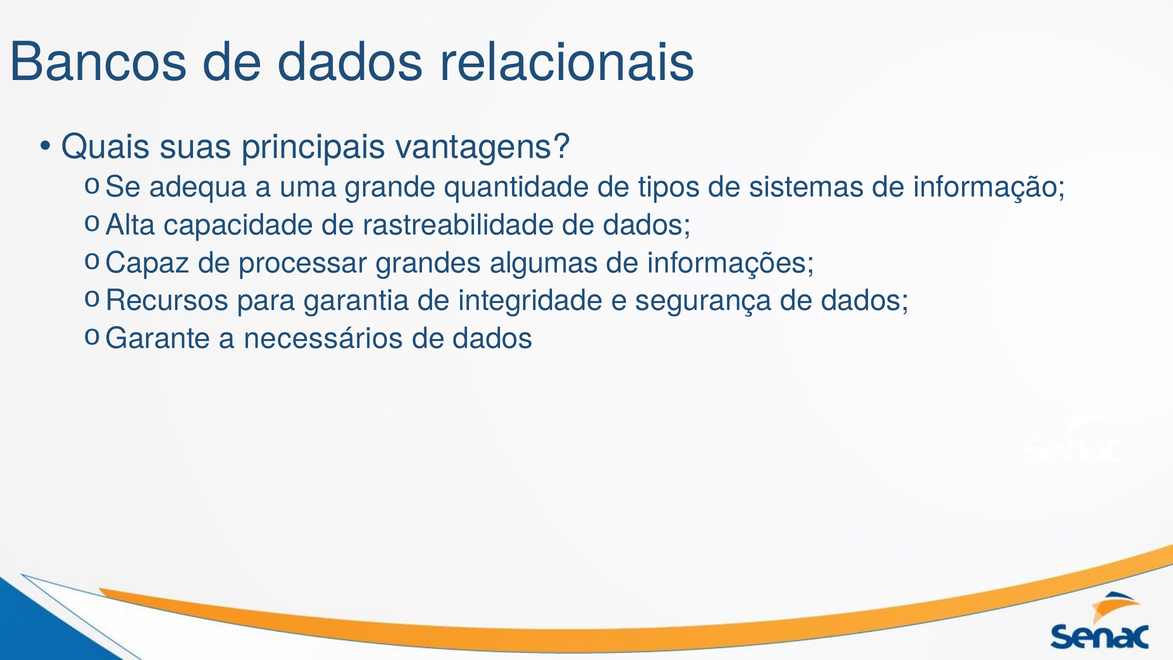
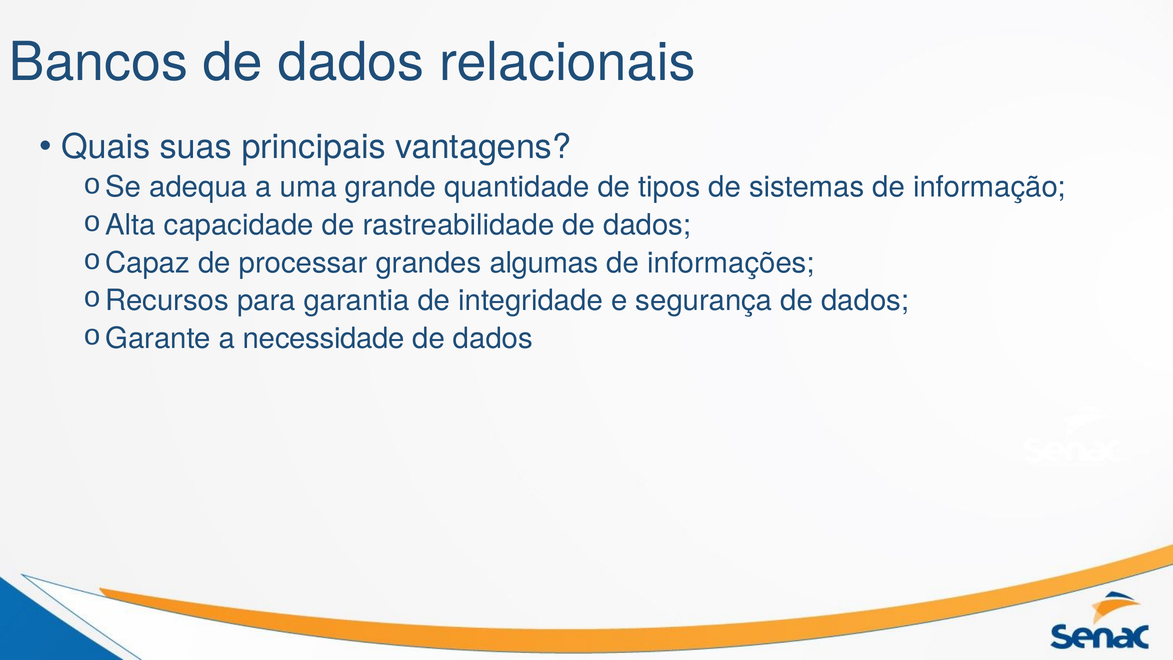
necessários: necessários -> necessidade (324, 338)
